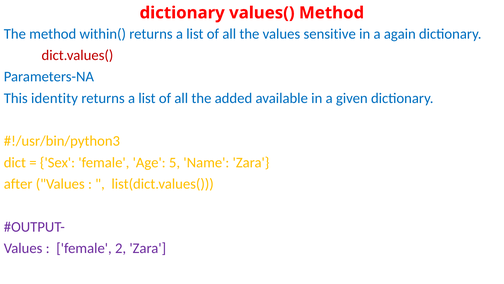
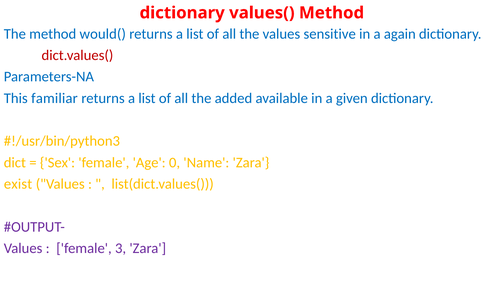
within(: within( -> would( (103, 34)
identity: identity -> familiar (54, 98)
5: 5 -> 0 (175, 162)
after: after -> exist (18, 184)
2: 2 -> 3 (121, 248)
